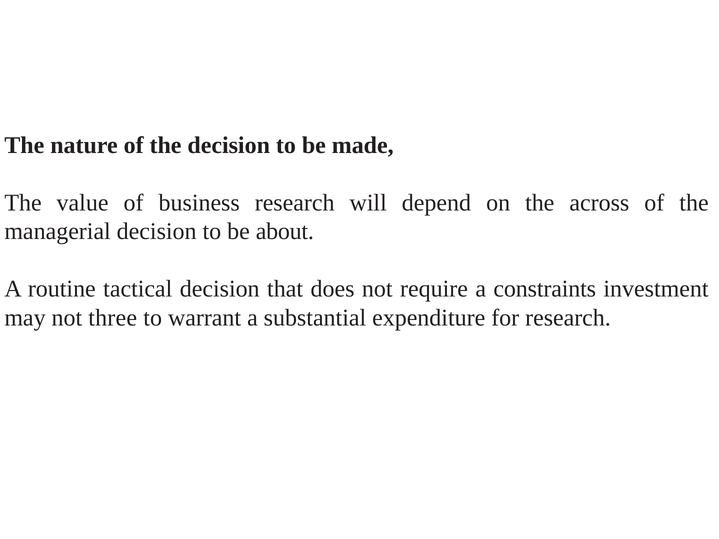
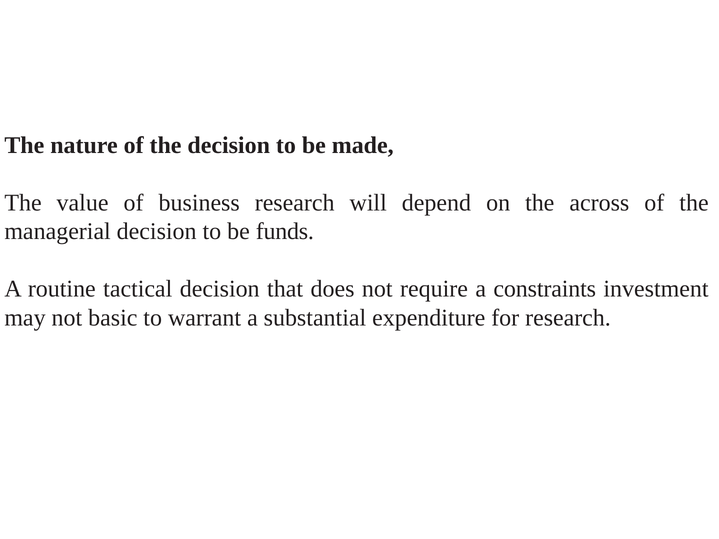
about: about -> funds (285, 232)
three: three -> basic (113, 318)
